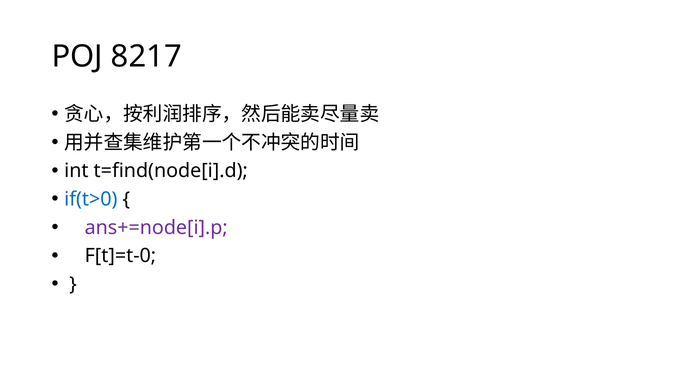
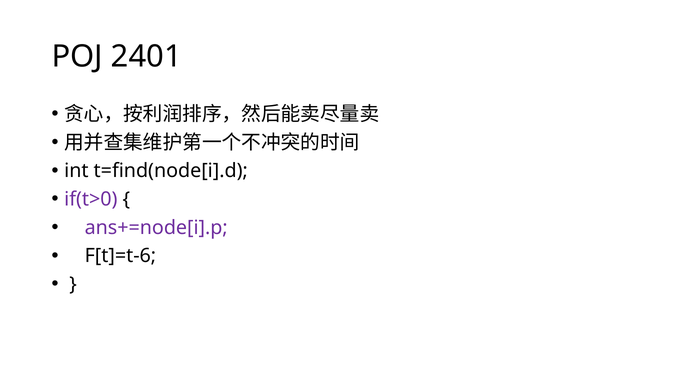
8217: 8217 -> 2401 (146, 57)
if(t>0 colour: blue -> purple (91, 199)
F[t]=t-0: F[t]=t-0 -> F[t]=t-6 (120, 256)
